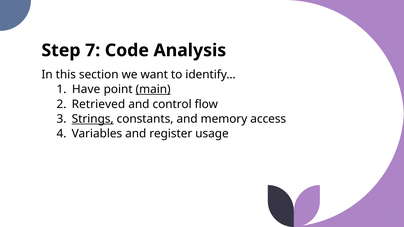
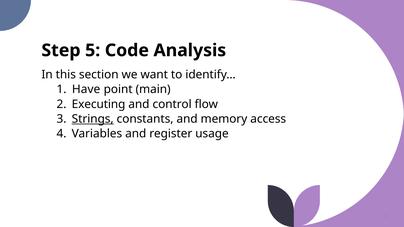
7: 7 -> 5 (93, 50)
main underline: present -> none (153, 89)
Retrieved: Retrieved -> Executing (99, 104)
